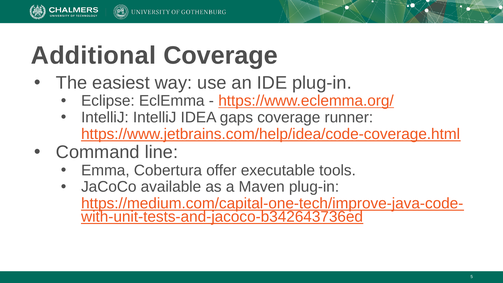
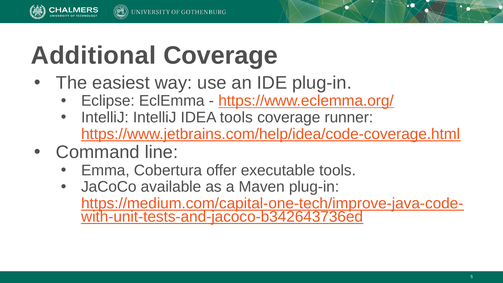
IDEA gaps: gaps -> tools (236, 117)
